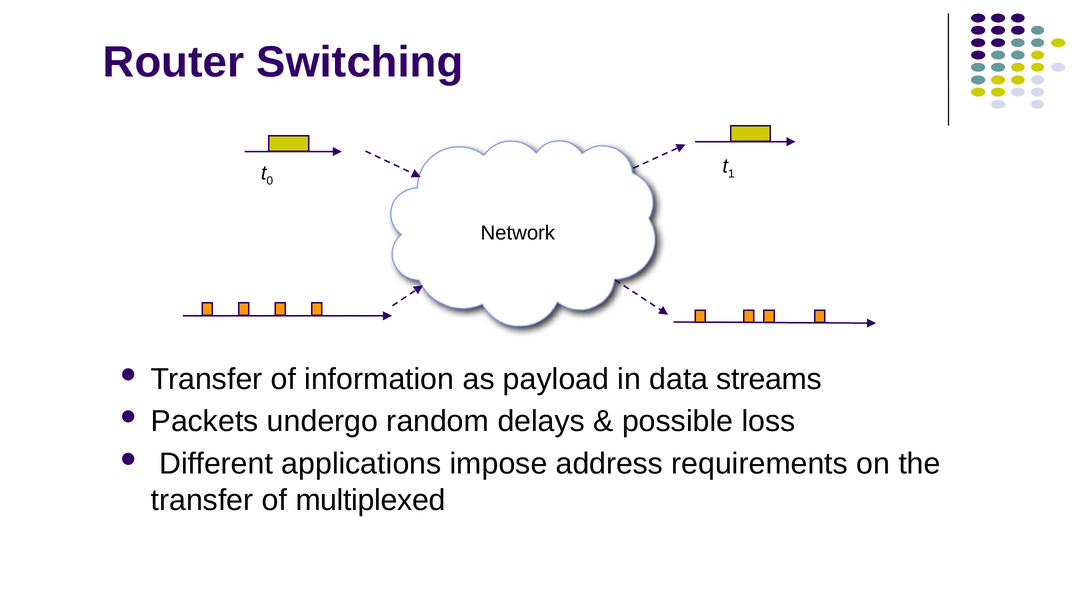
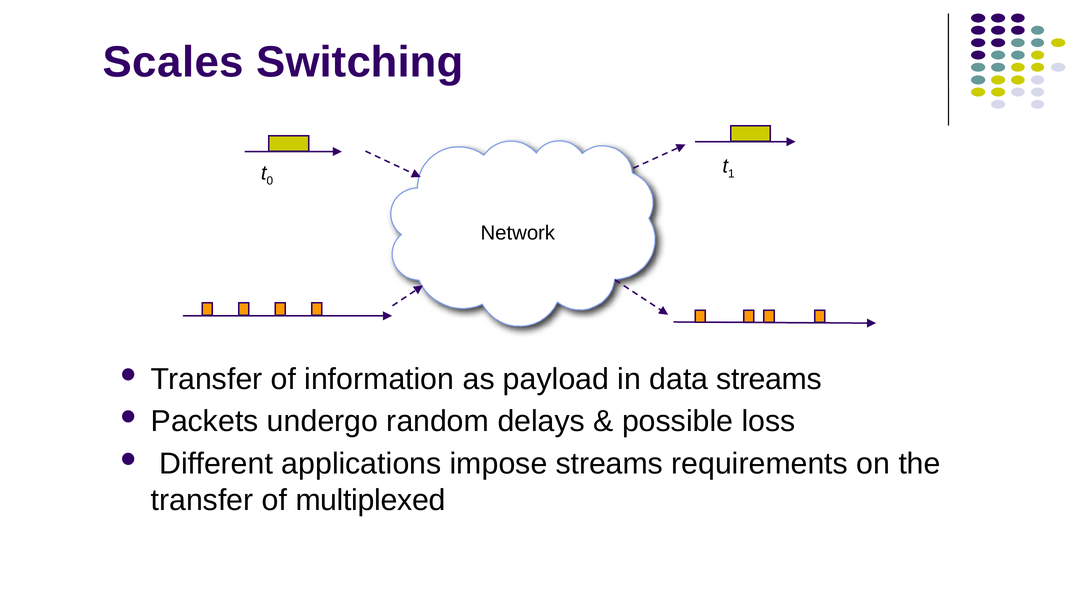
Router: Router -> Scales (173, 62)
impose address: address -> streams (609, 464)
